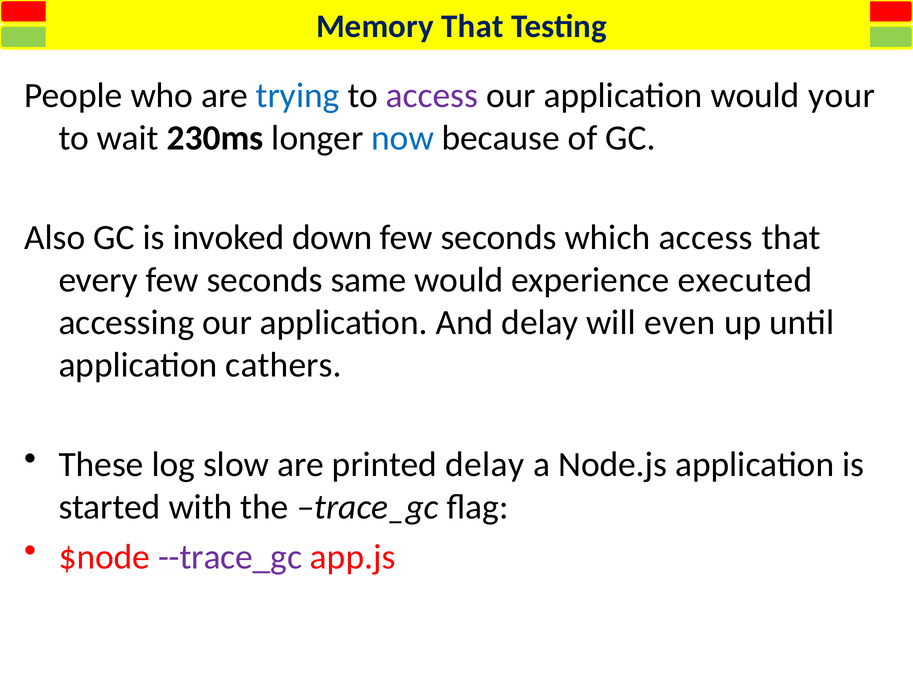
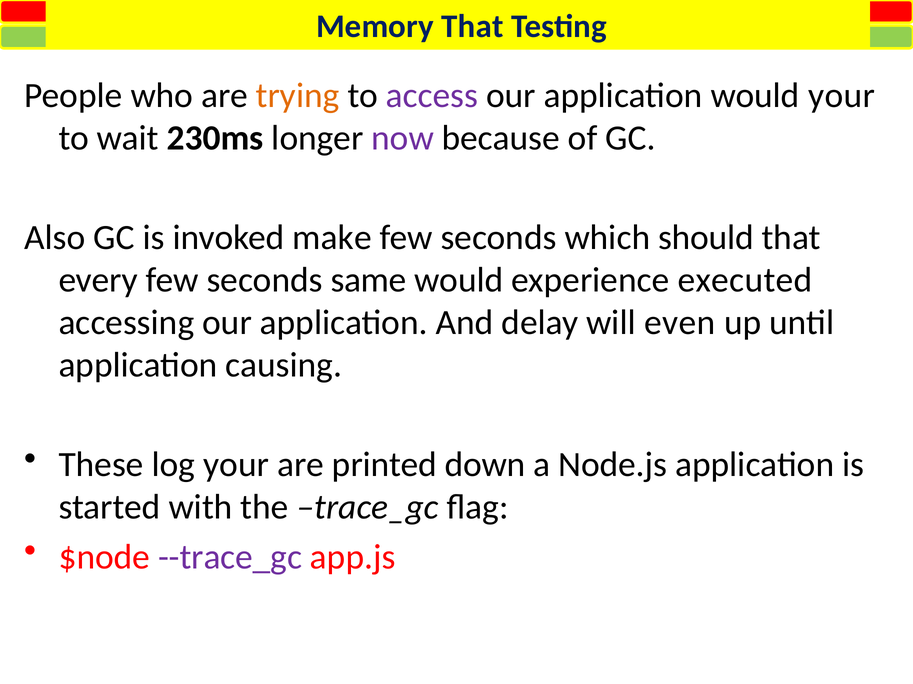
trying colour: blue -> orange (298, 96)
now colour: blue -> purple (403, 138)
down: down -> make (332, 238)
which access: access -> should (706, 238)
cathers: cathers -> causing (284, 366)
log slow: slow -> your (236, 465)
printed delay: delay -> down (485, 465)
